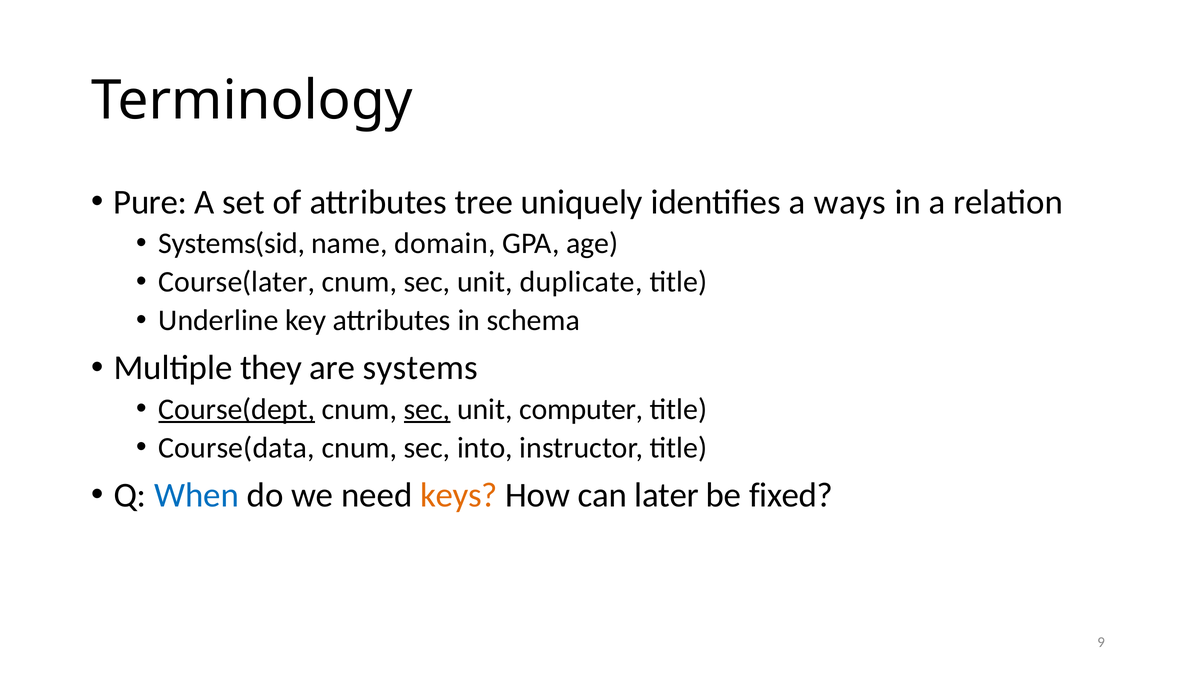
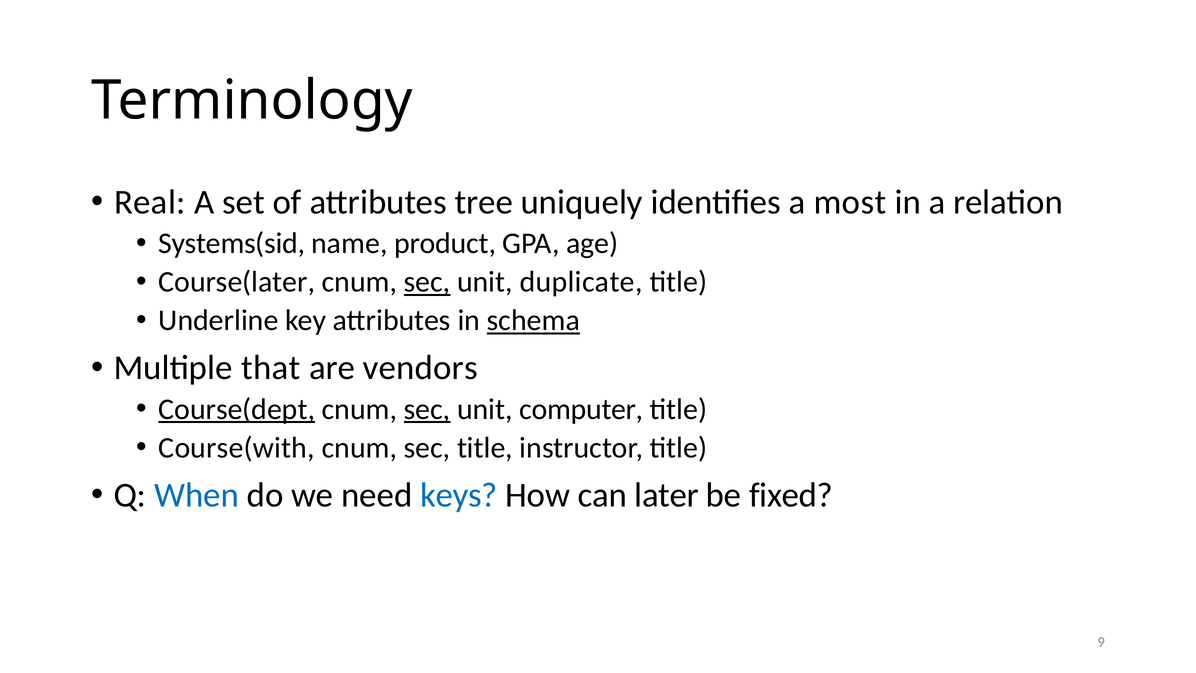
Pure: Pure -> Real (150, 202)
ways: ways -> most (850, 202)
domain: domain -> product (445, 243)
sec underline: none -> present (427, 282)
schema underline: none -> present (533, 320)
they: they -> that (271, 368)
systems: systems -> vendors (420, 368)
Course(data: Course(data -> Course(with (237, 448)
sec into: into -> title (485, 448)
keys colour: orange -> blue (459, 495)
